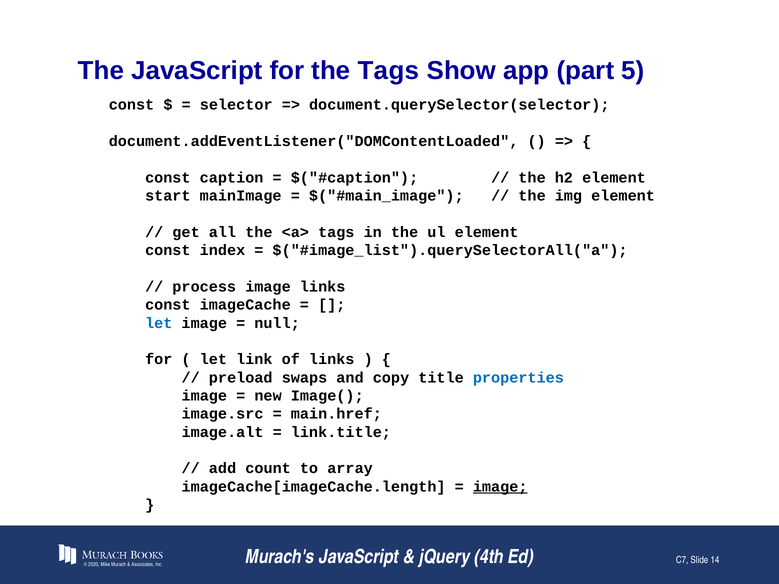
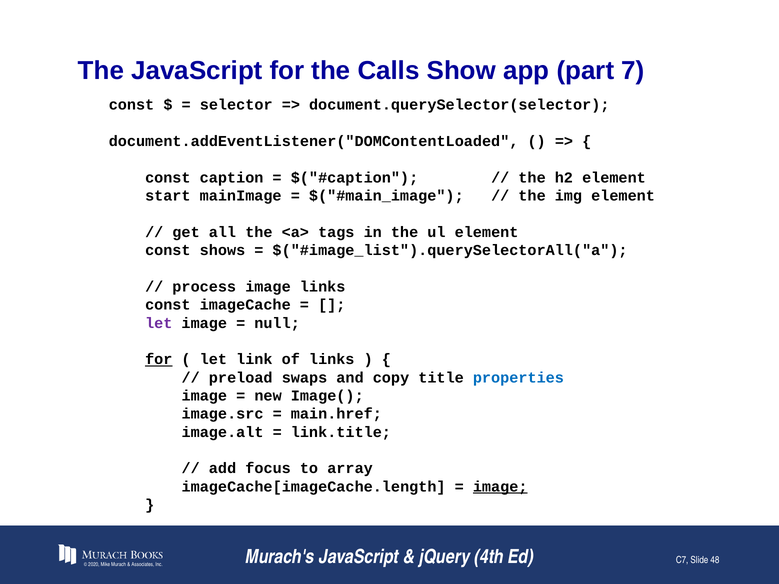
the Tags: Tags -> Calls (389, 71)
5: 5 -> 7 (633, 71)
index: index -> shows (222, 250)
let colour: blue -> purple (159, 323)
for underline: none -> present (159, 360)
count: count -> focus (268, 469)
14: 14 -> 48 (715, 561)
